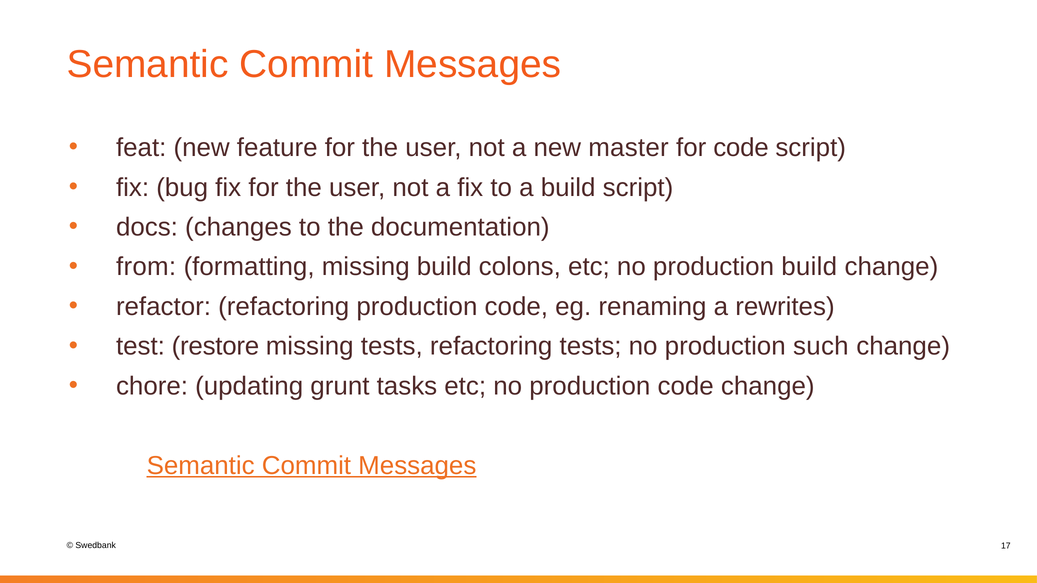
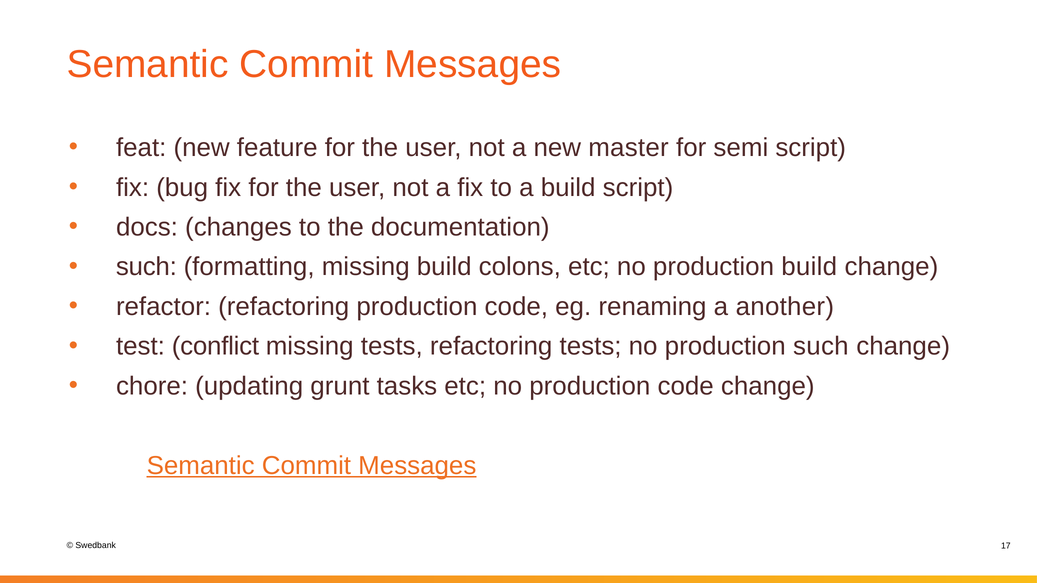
for code: code -> semi (741, 148)
from: from -> such (146, 267)
rewrites: rewrites -> another (785, 307)
restore: restore -> conflict (215, 347)
